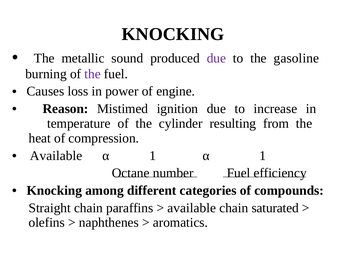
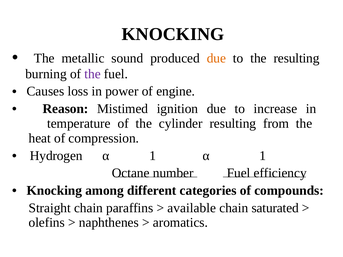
due colour: purple -> orange (216, 58)
the gasoline: gasoline -> resulting (297, 58)
Available: Available -> Hydrogen (56, 156)
